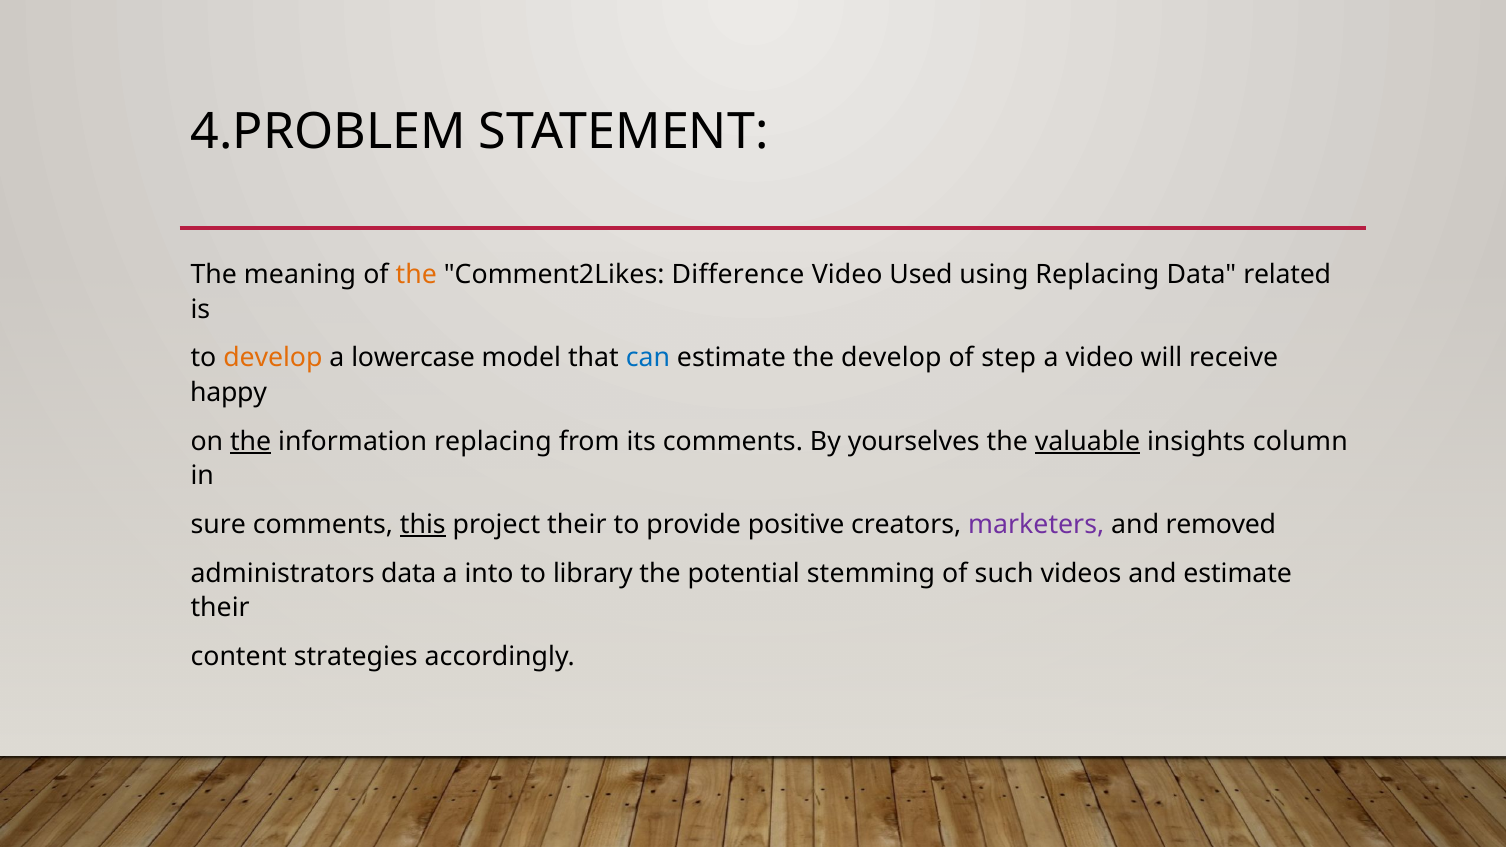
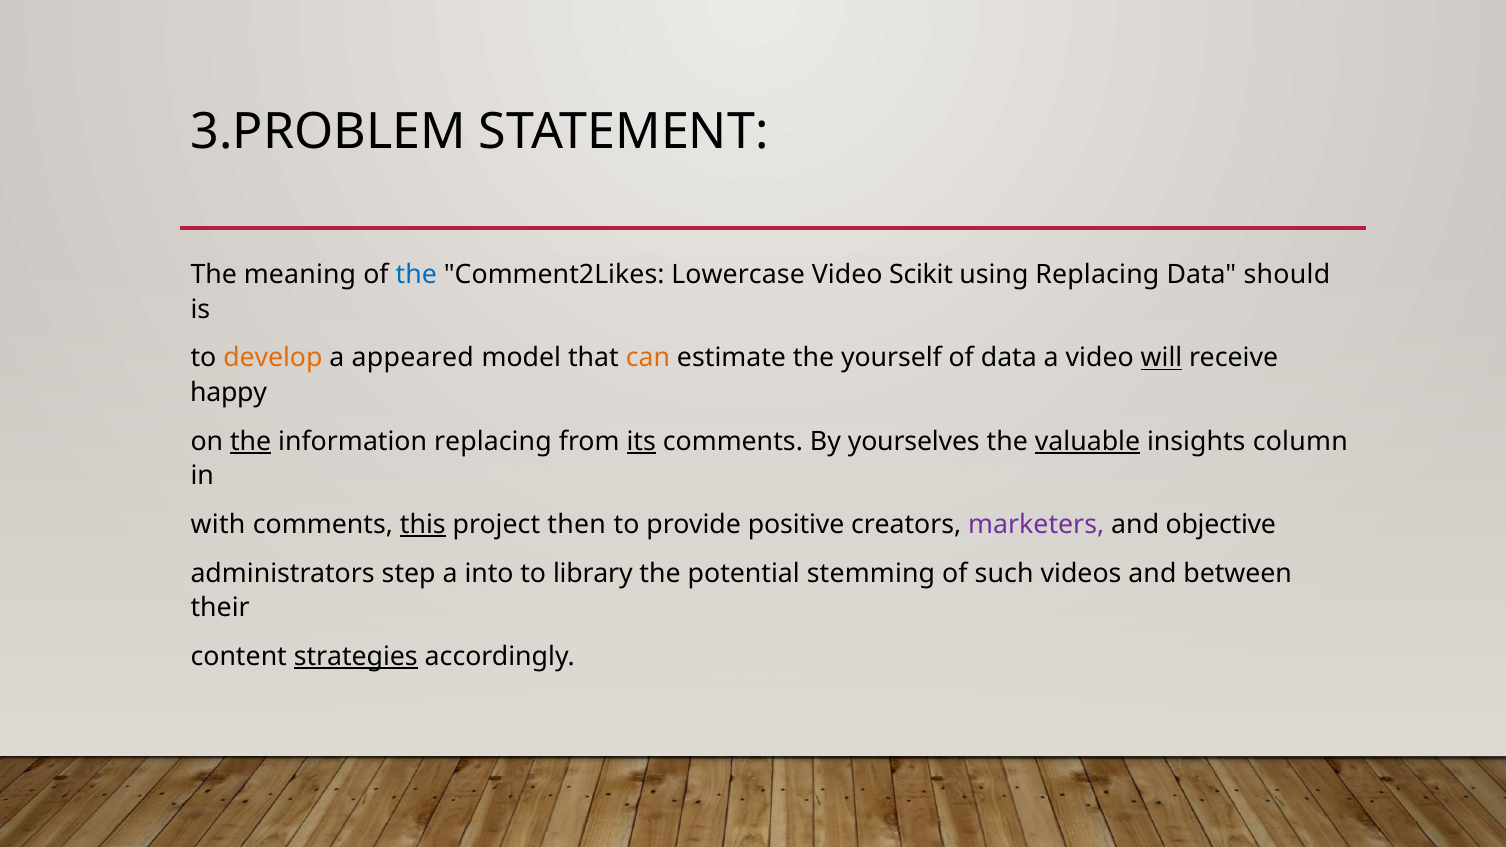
4.PROBLEM: 4.PROBLEM -> 3.PROBLEM (328, 132)
the colour: orange -> blue (416, 275)
Difference: Difference -> Lowercase (738, 275)
Used: Used -> Scikit (921, 275)
related: related -> should (1287, 275)
lowercase: lowercase -> appeared (413, 358)
can colour: blue -> orange (648, 358)
the develop: develop -> yourself (891, 358)
of step: step -> data (1009, 358)
will underline: none -> present (1161, 358)
its underline: none -> present (641, 441)
sure: sure -> with (218, 525)
project their: their -> then (577, 525)
removed: removed -> objective (1221, 525)
administrators data: data -> step (409, 573)
and estimate: estimate -> between (1238, 573)
strategies underline: none -> present (356, 656)
